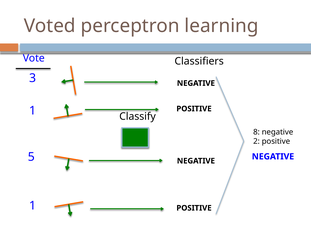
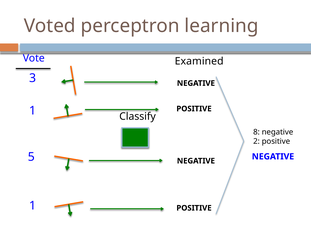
Classifiers: Classifiers -> Examined (199, 61)
